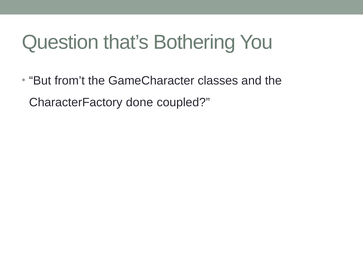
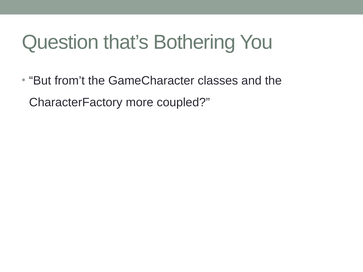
done: done -> more (140, 102)
